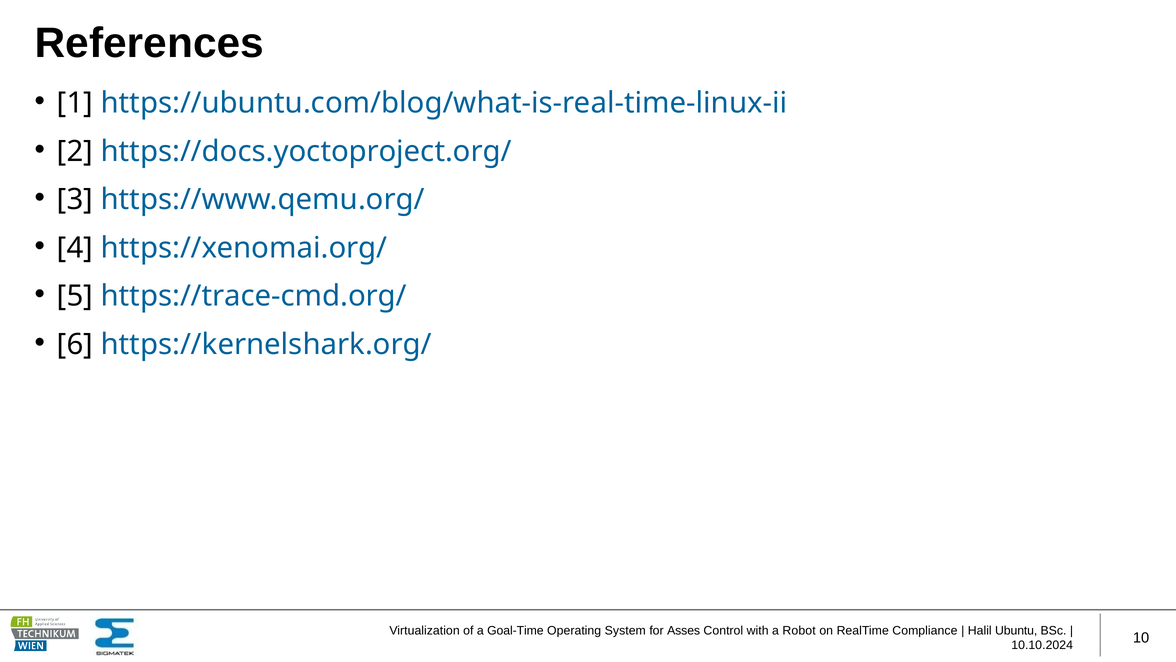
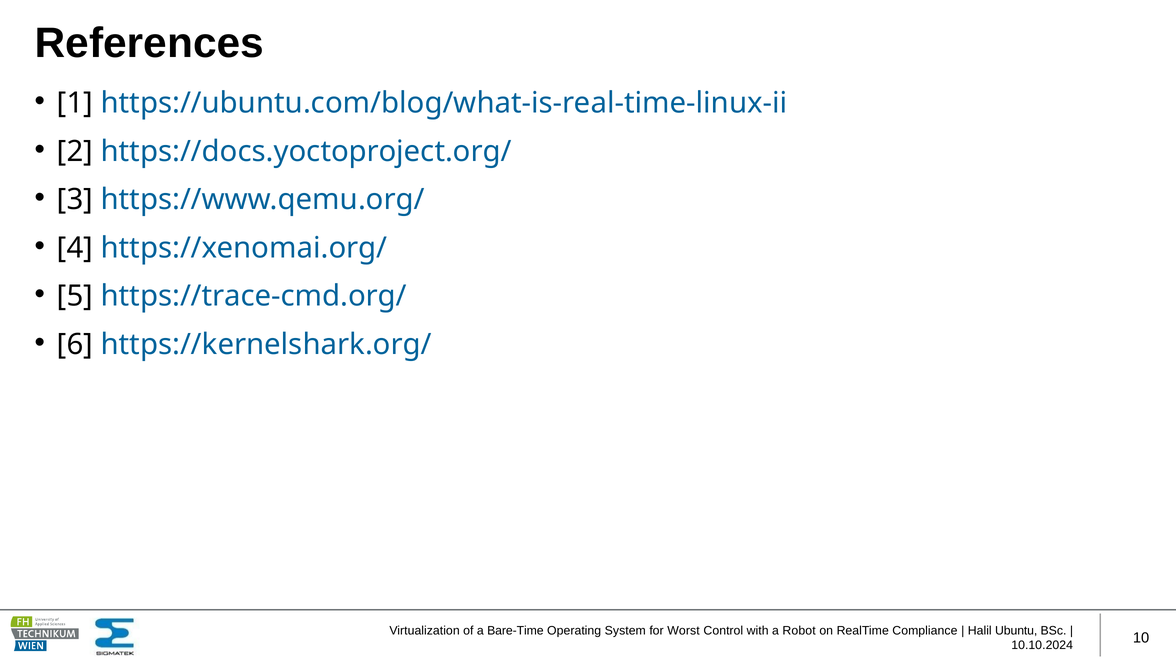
Goal-Time: Goal-Time -> Bare-Time (515, 630)
Asses: Asses -> Worst (684, 630)
